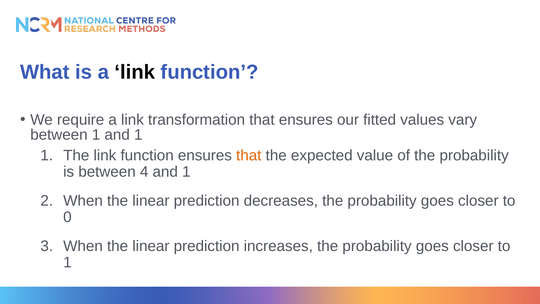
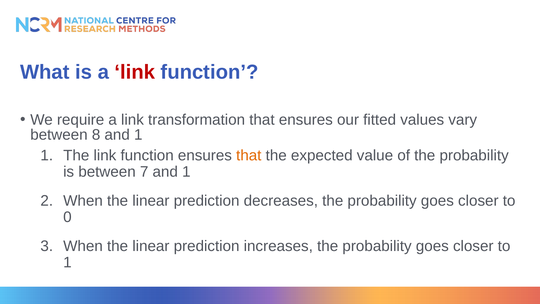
link colour: black -> red (135, 72)
between 1: 1 -> 8 (96, 135)
4: 4 -> 7 (144, 172)
